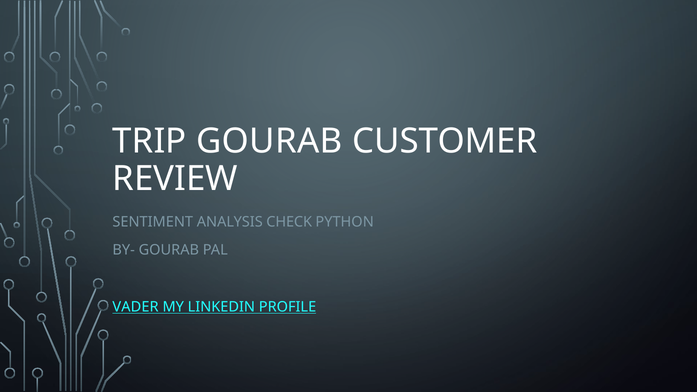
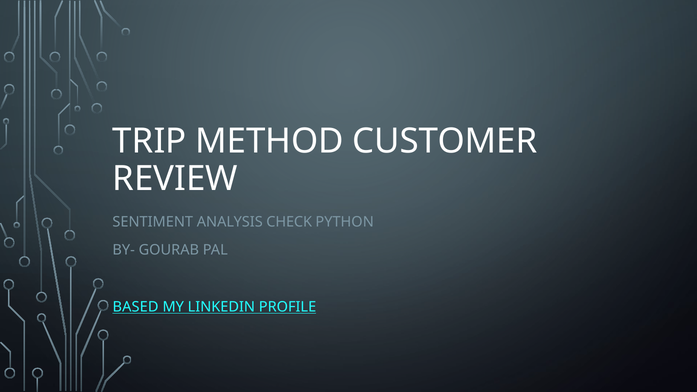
TRIP GOURAB: GOURAB -> METHOD (269, 141)
VADER: VADER -> BASED (136, 307)
